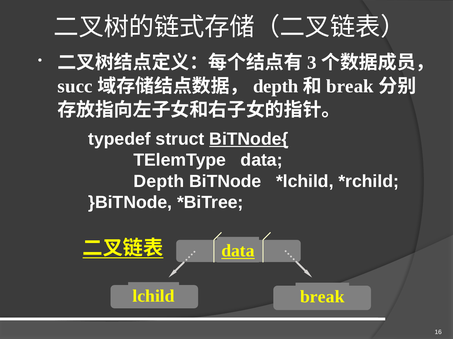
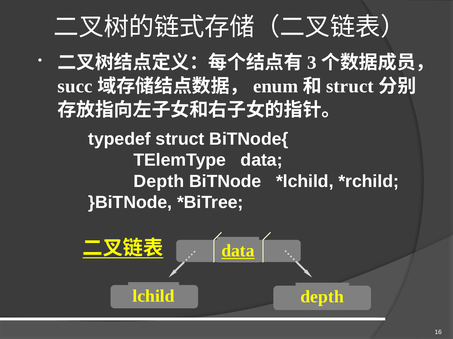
depth: depth -> enum (276, 87)
break: break -> struct (350, 87)
BiTNode{ underline: present -> none (249, 139)
lchild break: break -> depth (322, 297)
